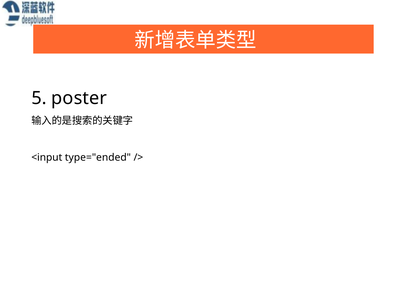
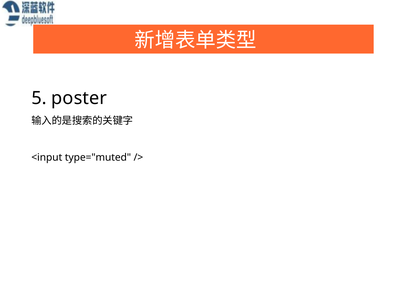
type="ended: type="ended -> type="muted (98, 157)
